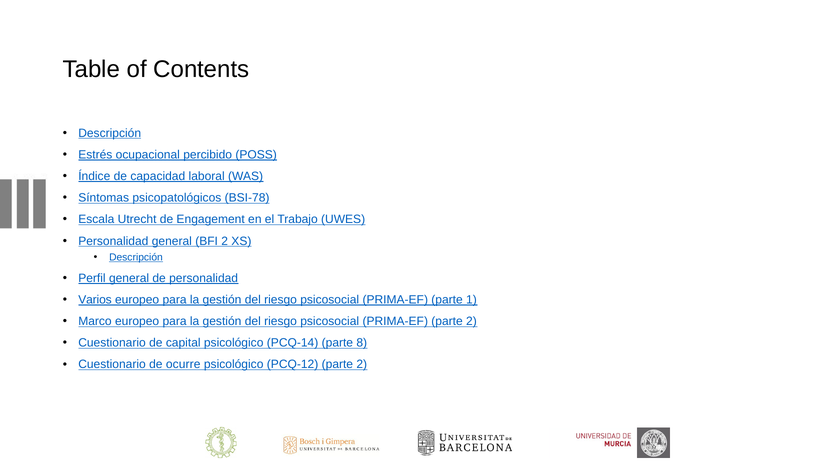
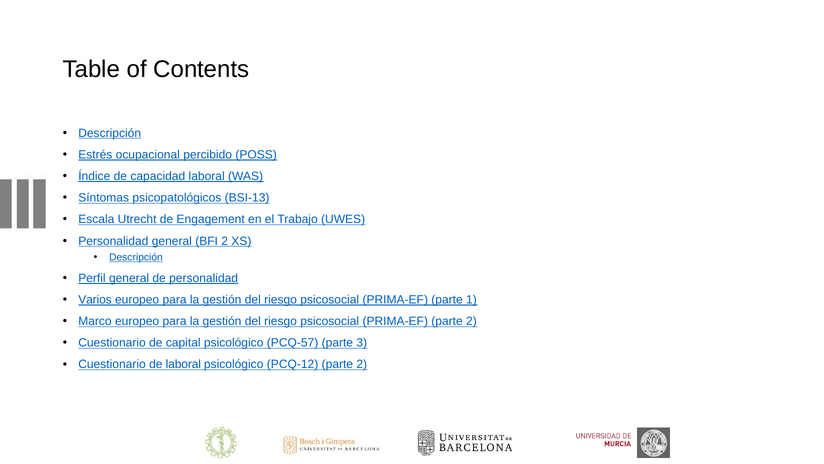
BSI-78: BSI-78 -> BSI-13 (247, 198)
PCQ-14: PCQ-14 -> PCQ-57 (293, 343)
8: 8 -> 3 (362, 343)
de ocurre: ocurre -> laboral (183, 364)
